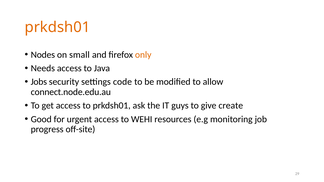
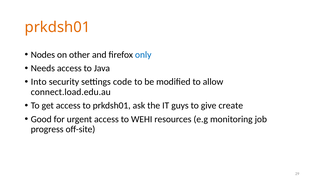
small: small -> other (80, 55)
only colour: orange -> blue (143, 55)
Jobs: Jobs -> Into (39, 82)
connect.node.edu.au: connect.node.edu.au -> connect.load.edu.au (71, 92)
